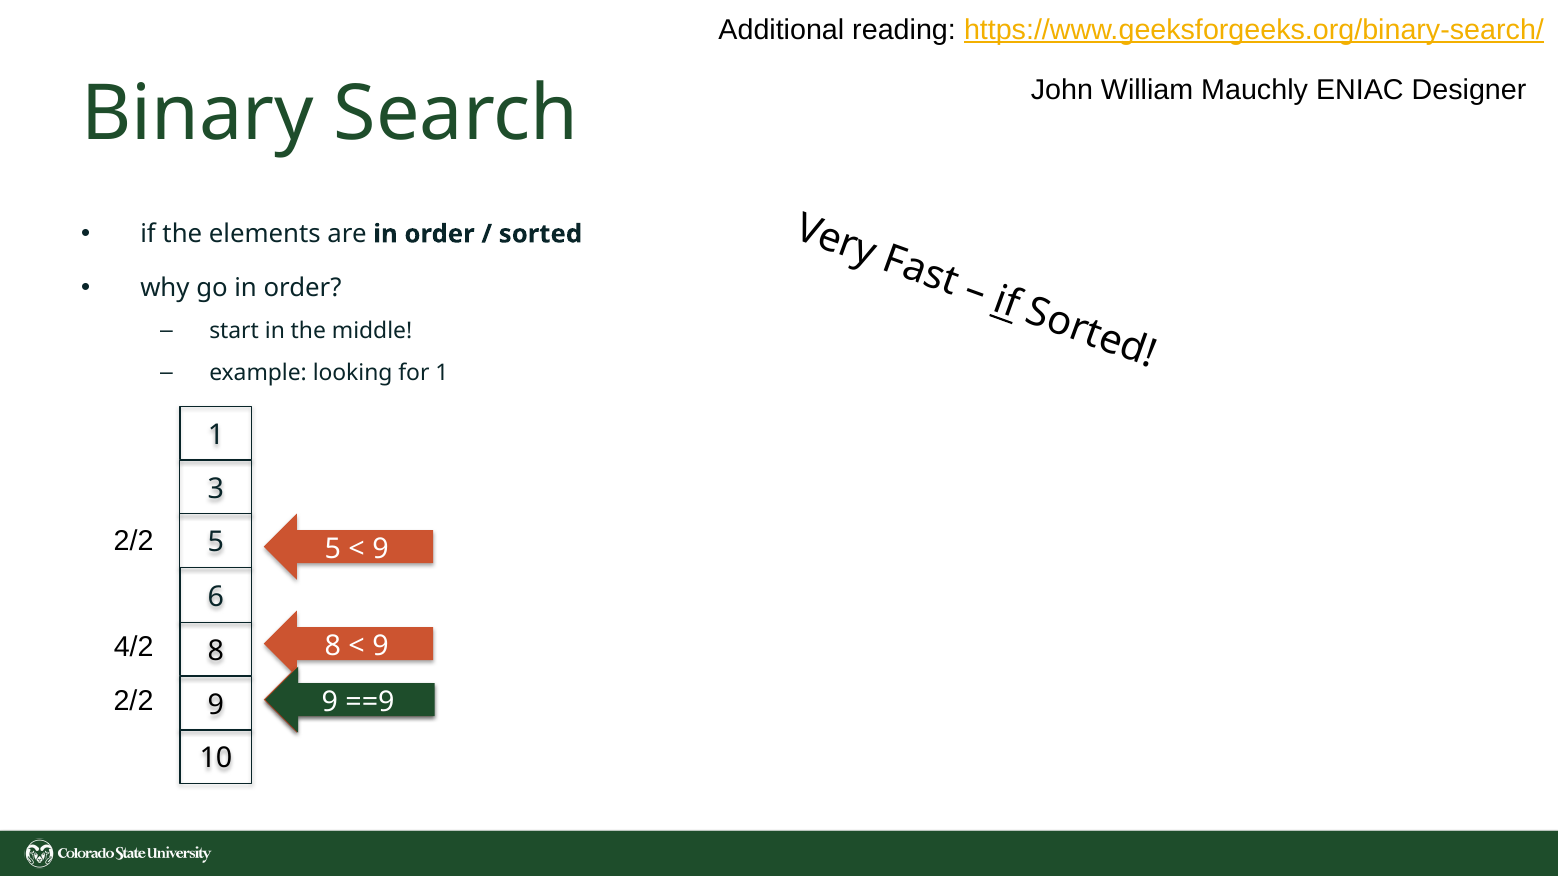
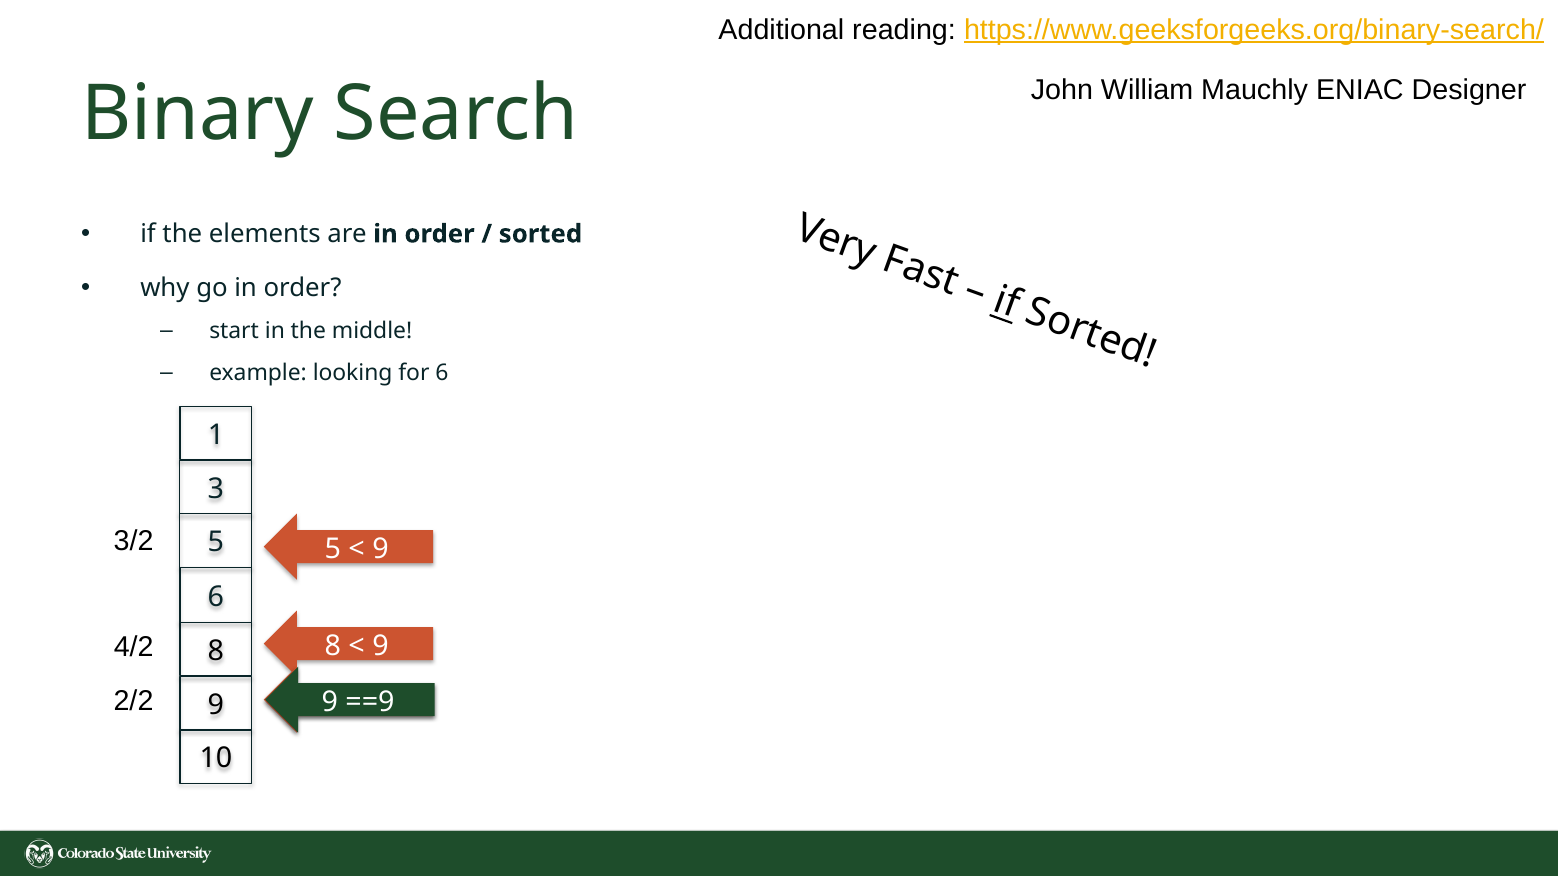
for 1: 1 -> 6 (442, 373)
2/2: 2/2 -> 3/2 (134, 541)
